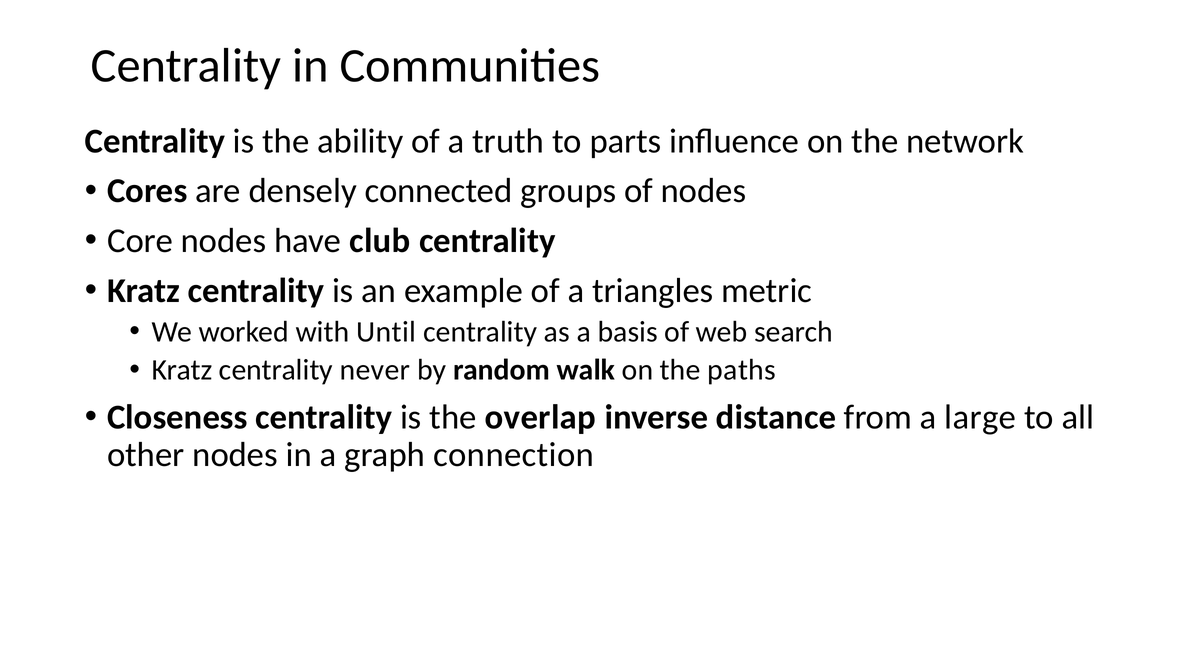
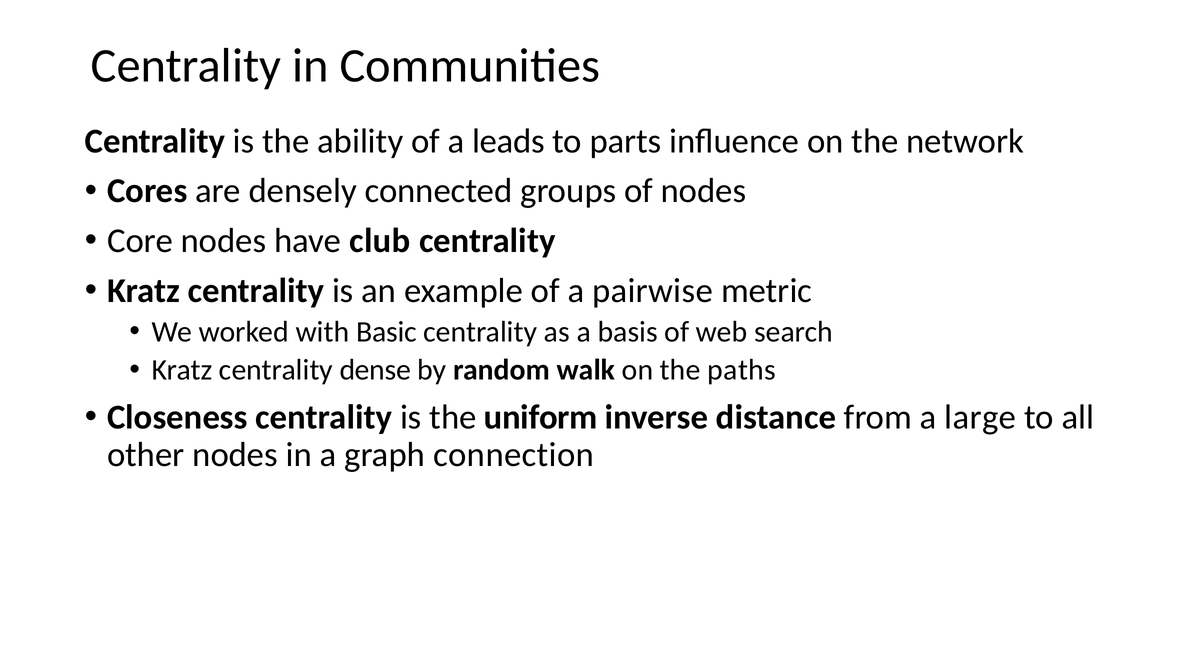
truth: truth -> leads (508, 141)
triangles: triangles -> pairwise (653, 291)
Until: Until -> Basic (386, 332)
never: never -> dense (375, 370)
overlap: overlap -> uniform (541, 418)
